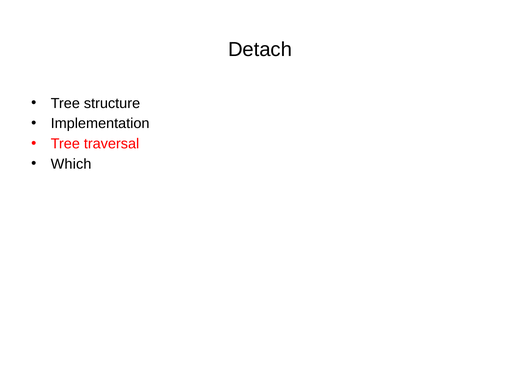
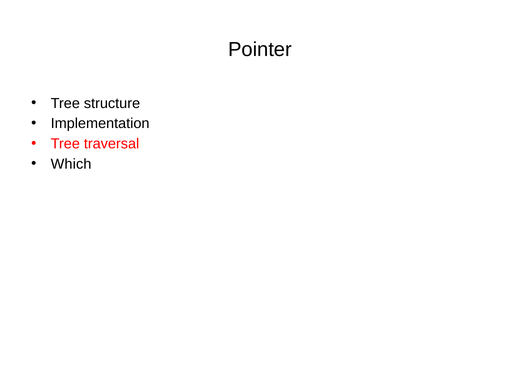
Detach: Detach -> Pointer (260, 50)
